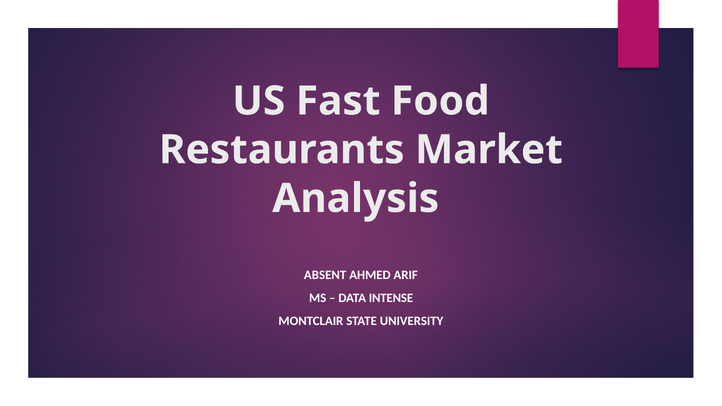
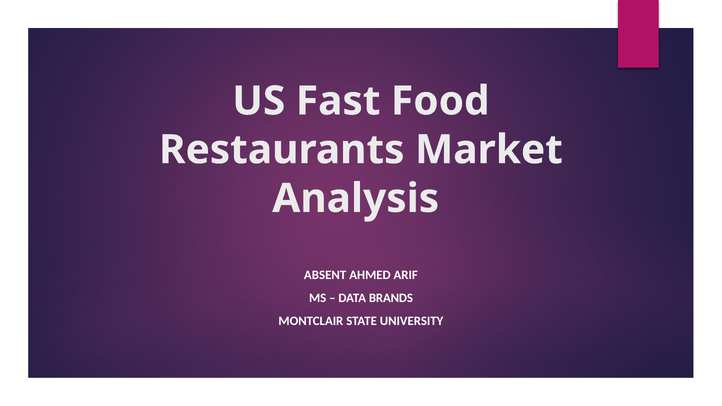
INTENSE: INTENSE -> BRANDS (391, 298)
